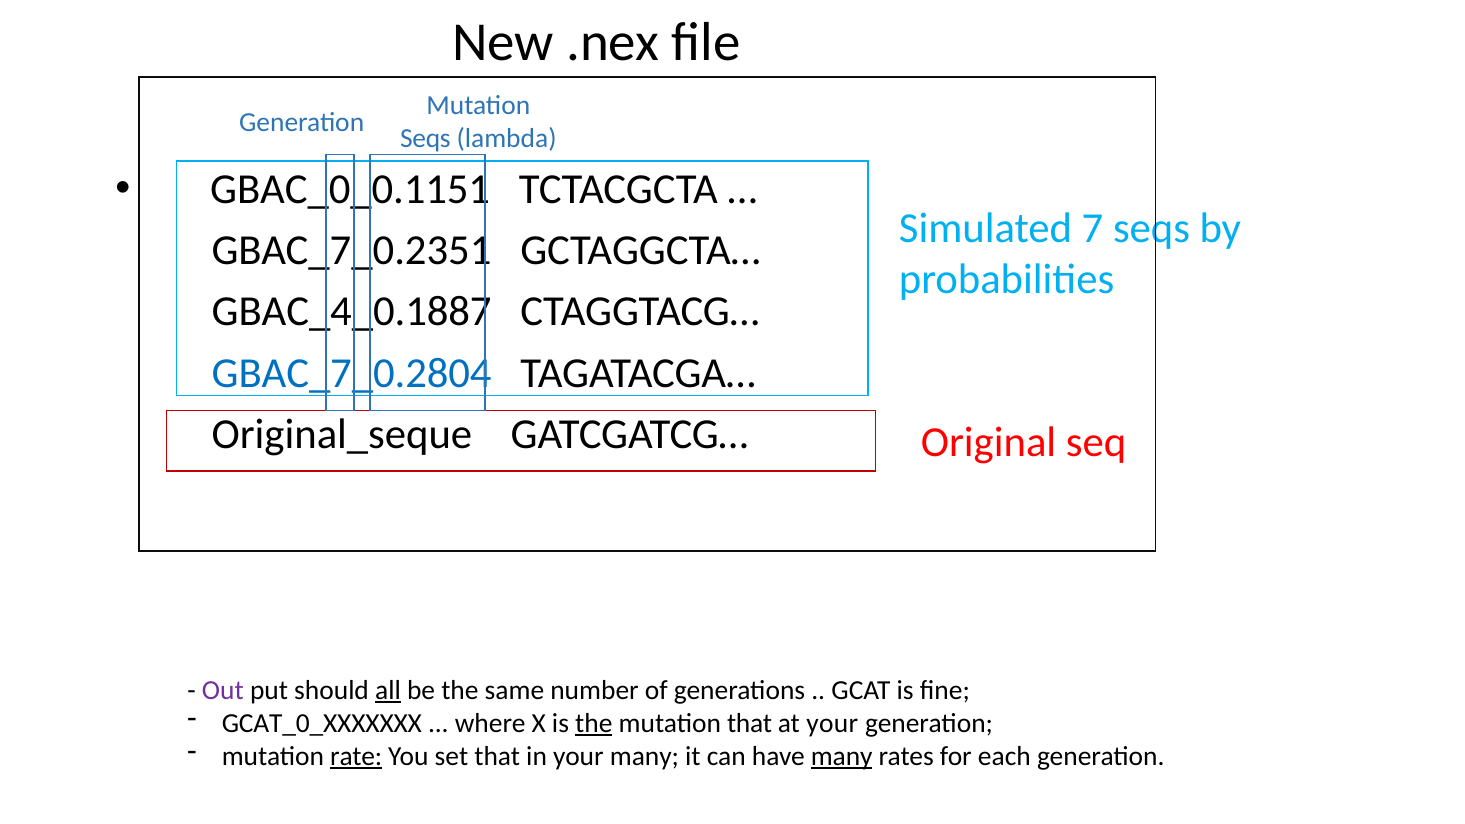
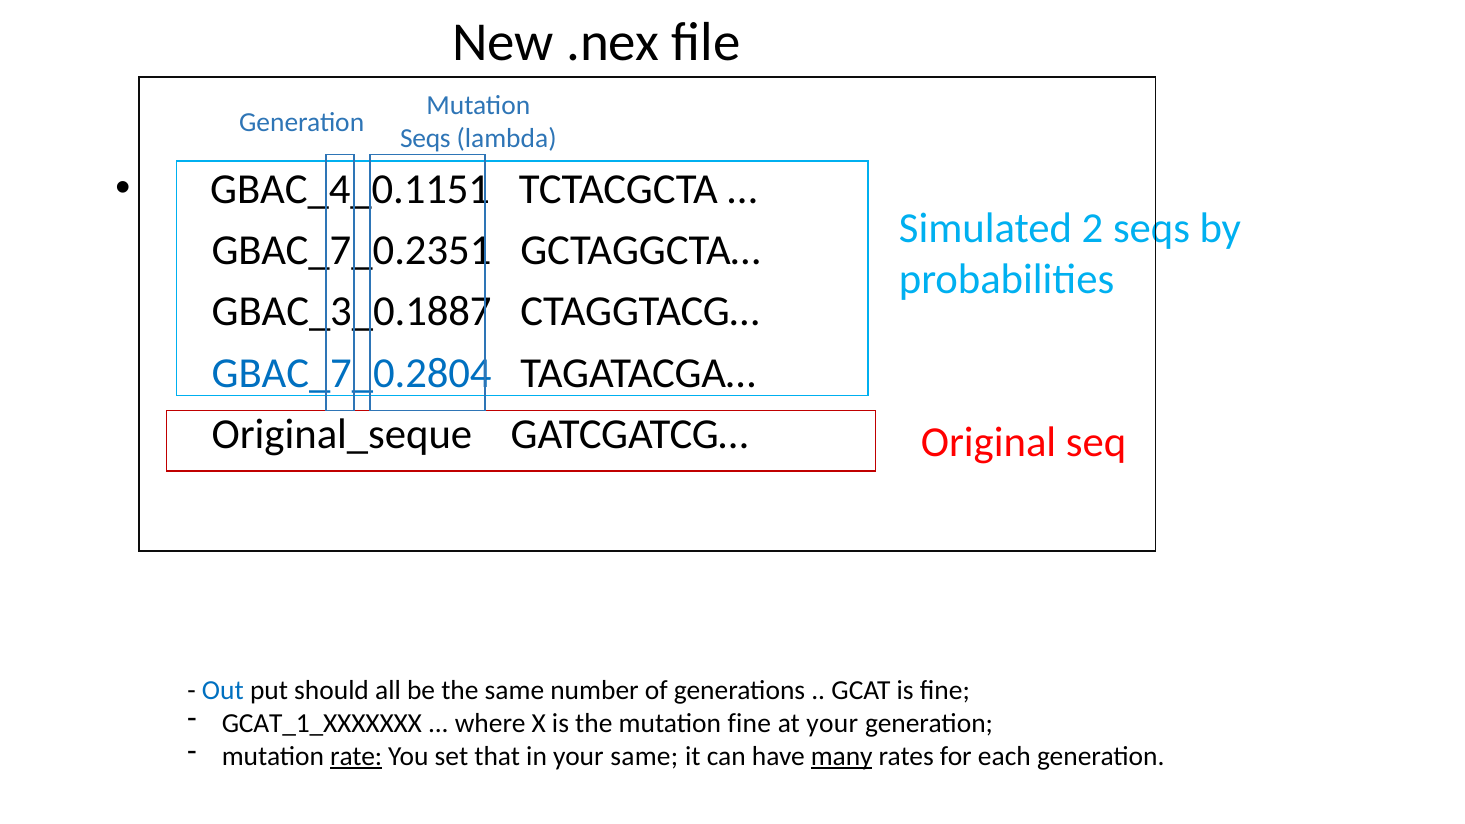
GBAC_0_0.1151: GBAC_0_0.1151 -> GBAC_4_0.1151 (350, 189)
7: 7 -> 2 (1093, 228)
GBAC_4_0.1887: GBAC_4_0.1887 -> GBAC_3_0.1887 (352, 312)
Out colour: purple -> blue (223, 690)
all underline: present -> none (388, 690)
GCAT_0_XXXXXXX: GCAT_0_XXXXXXX -> GCAT_1_XXXXXXX (322, 723)
the underline: present -> none (594, 723)
mutation that: that -> fine (749, 723)
your many: many -> same (644, 756)
